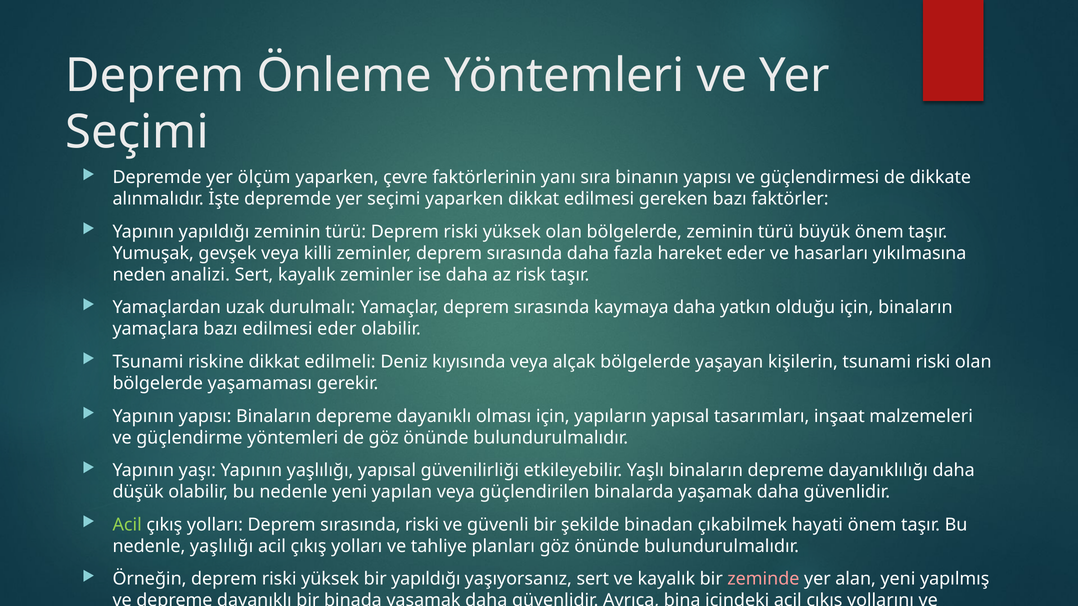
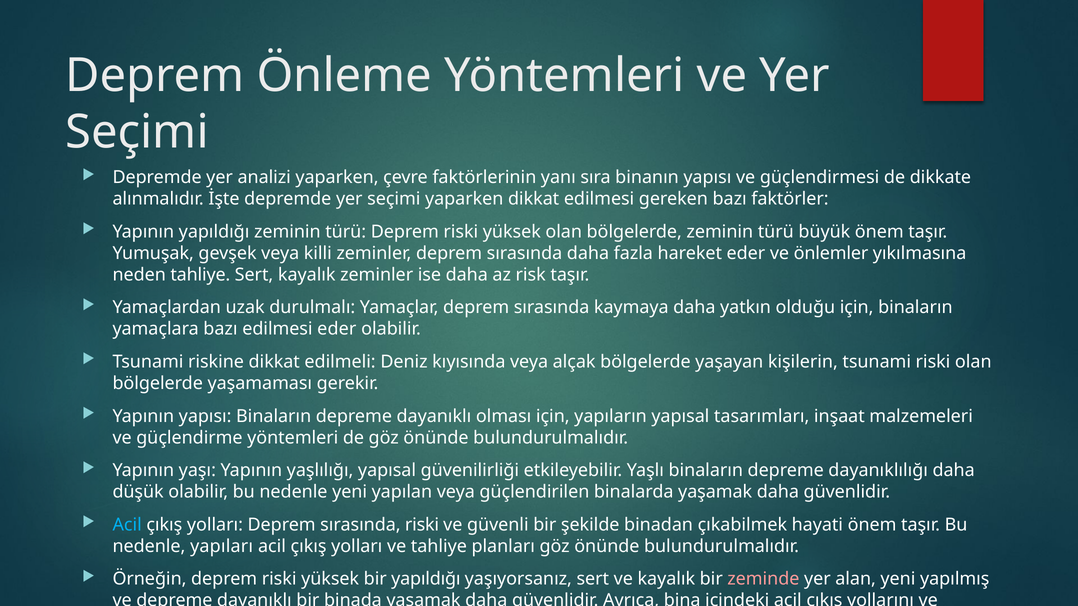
ölçüm: ölçüm -> analizi (264, 177)
hasarları: hasarları -> önlemler (831, 253)
neden analizi: analizi -> tahliye (200, 275)
Acil colour: light green -> light blue (127, 525)
nedenle yaşlılığı: yaşlılığı -> yapıları (222, 547)
